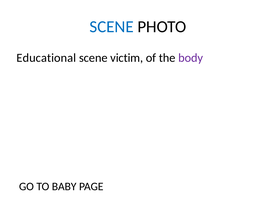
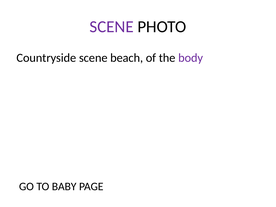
SCENE colour: blue -> purple (112, 27)
Educational: Educational -> Countryside (46, 58)
victim: victim -> beach (127, 58)
